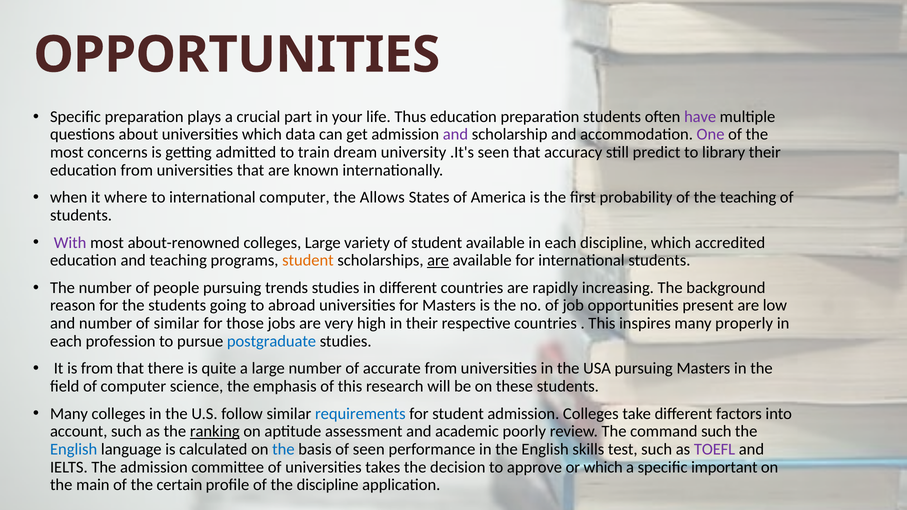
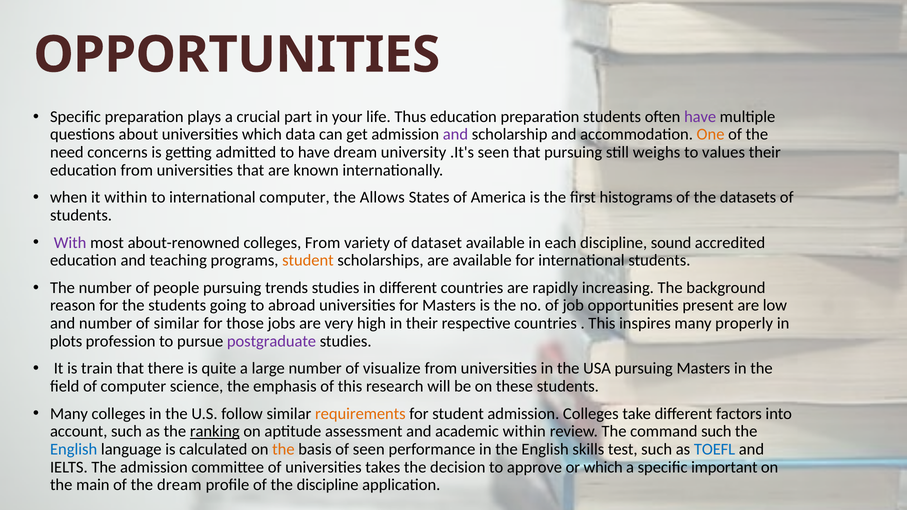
One colour: purple -> orange (711, 135)
most: most -> need (67, 152)
to train: train -> have (314, 152)
that accuracy: accuracy -> pursuing (573, 152)
predict: predict -> weighs (657, 152)
library: library -> values (724, 152)
it where: where -> within (126, 198)
probability: probability -> histograms (636, 198)
the teaching: teaching -> datasets (748, 198)
colleges Large: Large -> From (323, 243)
of student: student -> dataset (437, 243)
discipline which: which -> sound (671, 243)
are underline: present -> none (438, 261)
each: each -> plots (66, 341)
postgraduate colour: blue -> purple (272, 341)
is from: from -> train (97, 369)
accurate: accurate -> visualize (392, 369)
requirements colour: blue -> orange (360, 414)
academic poorly: poorly -> within (524, 432)
the colour: blue -> orange (283, 449)
TOEFL colour: purple -> blue (715, 449)
the certain: certain -> dream (179, 485)
